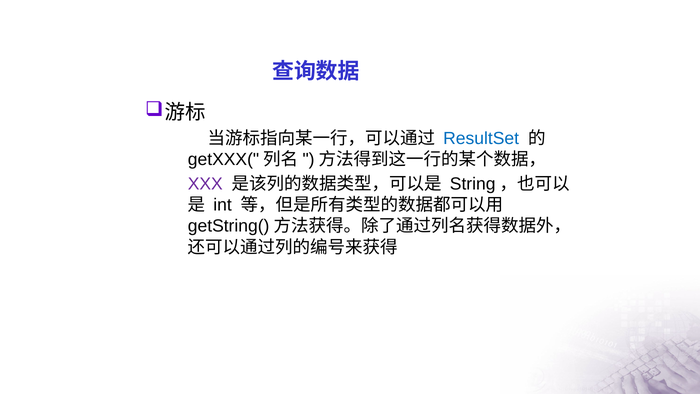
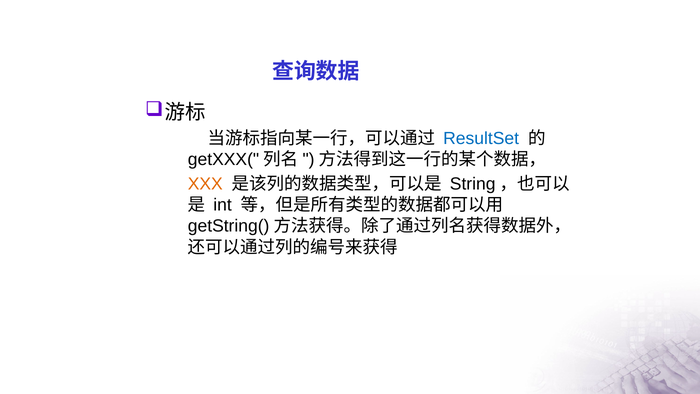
XXX colour: purple -> orange (205, 184)
